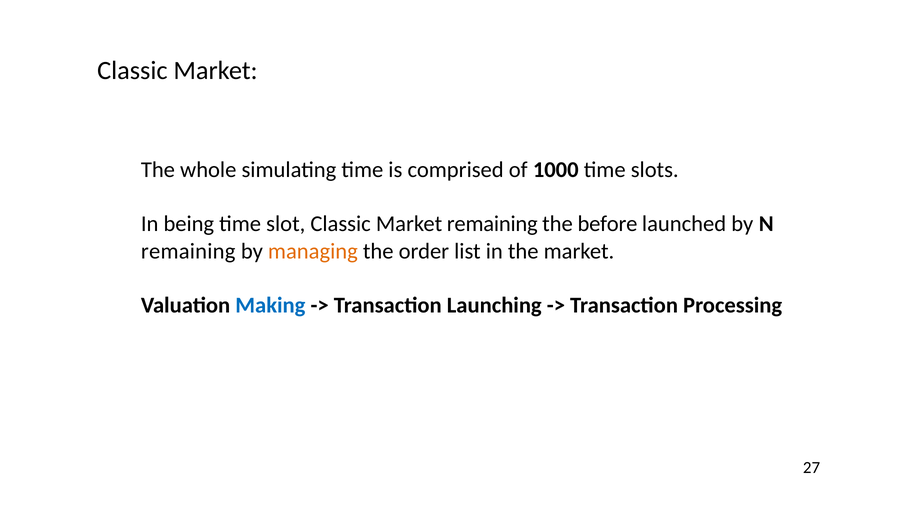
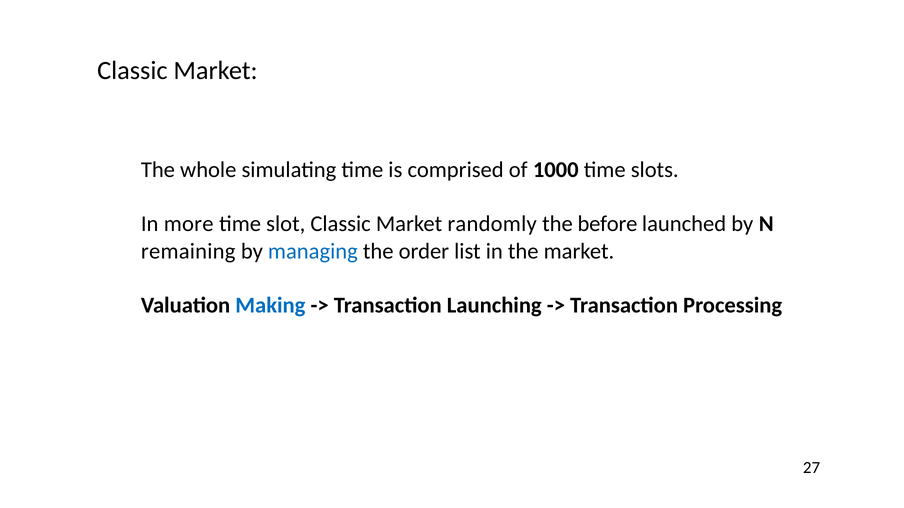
being: being -> more (189, 224)
Market remaining: remaining -> randomly (492, 224)
managing colour: orange -> blue (313, 251)
